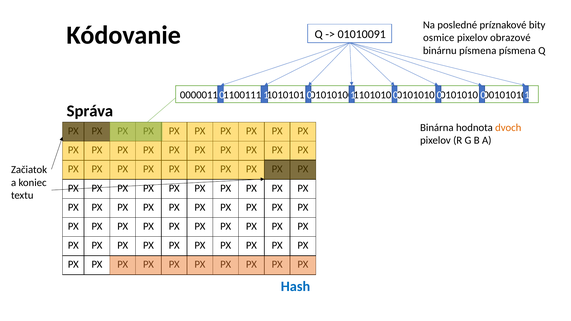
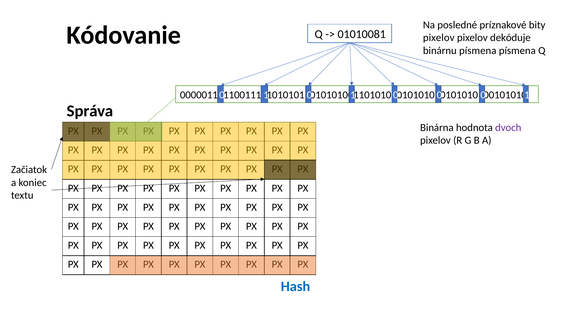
01010091: 01010091 -> 01010081 (362, 34)
osmice: osmice -> pixelov (439, 38)
obrazové: obrazové -> dekóduje (510, 38)
dvoch colour: orange -> purple (508, 128)
